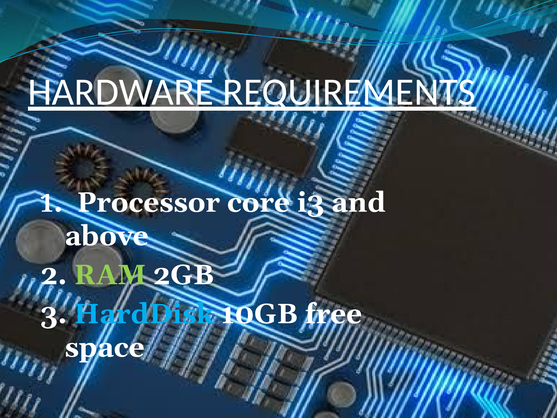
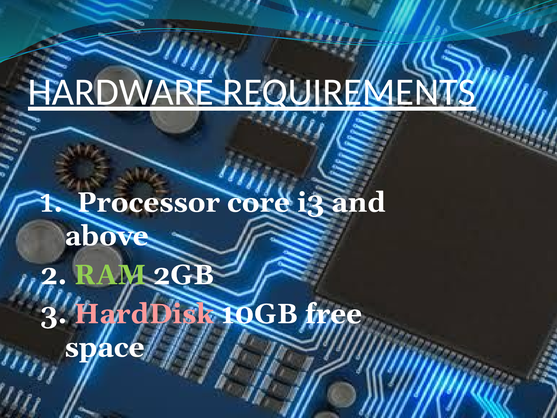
HardDisk colour: light blue -> pink (144, 314)
